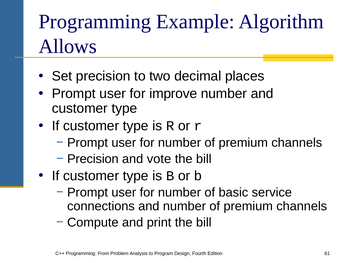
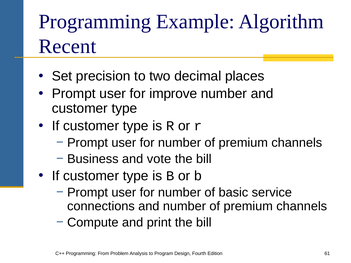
Allows: Allows -> Recent (67, 46)
Precision: Precision -> Business (93, 159)
